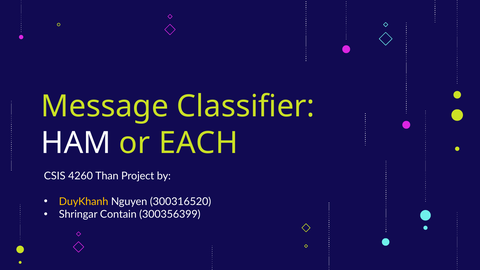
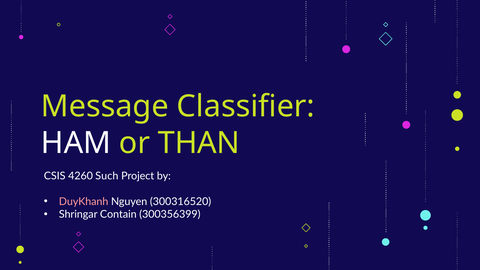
EACH: EACH -> THAN (199, 143)
Than: Than -> Such (107, 176)
DuyKhanh colour: yellow -> pink (84, 202)
